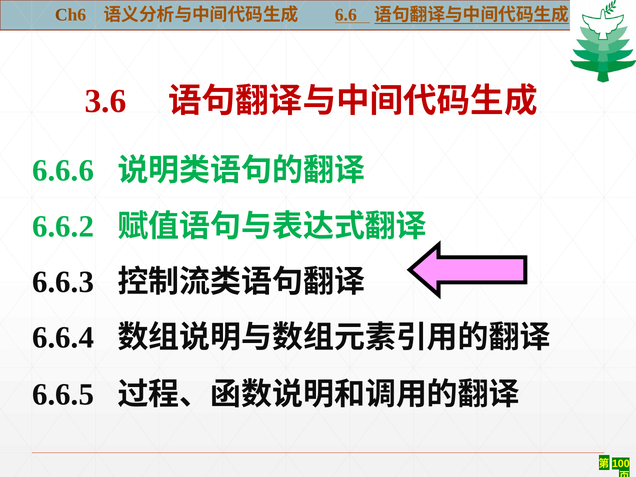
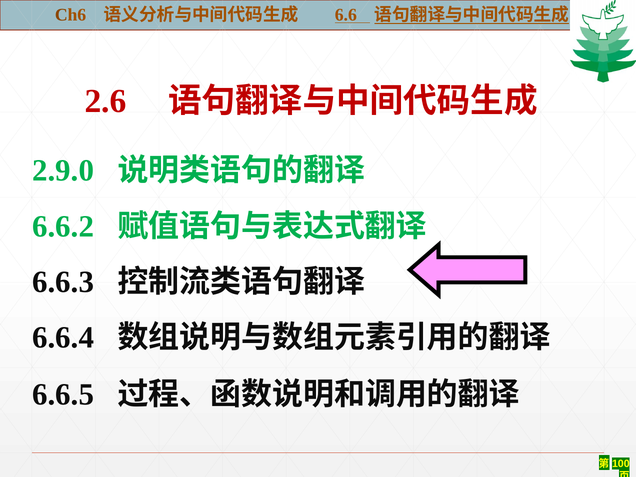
3.6: 3.6 -> 2.6 (106, 101)
6.6.6: 6.6.6 -> 2.9.0 (63, 171)
